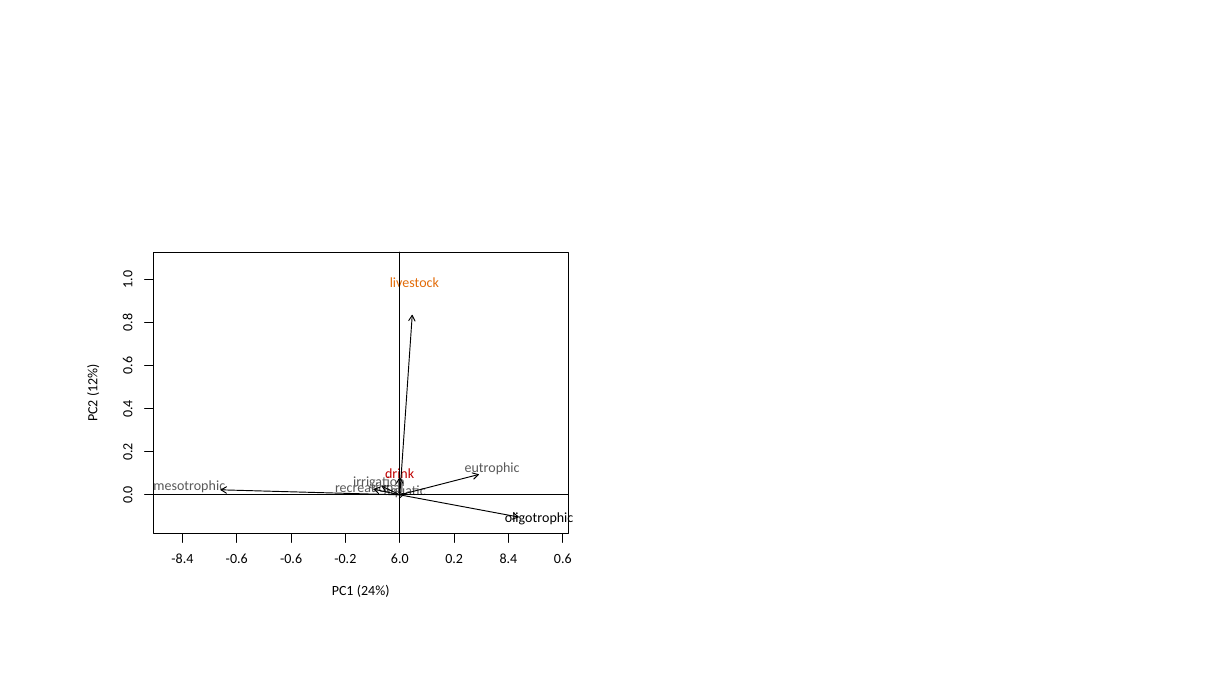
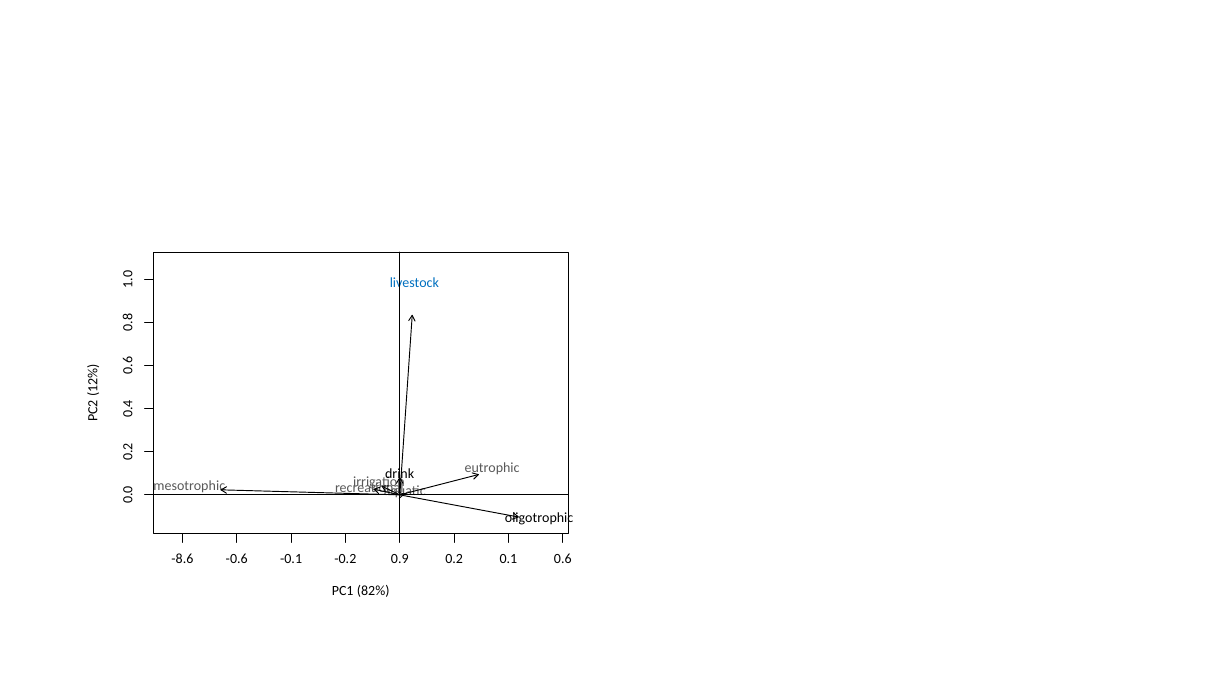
livestock colour: orange -> blue (414, 283)
drink colour: red -> black (400, 474)
-8.4: -8.4 -> -8.6 (182, 559)
-0.6 -0.6: -0.6 -> -0.1 (291, 559)
6.0: 6.0 -> 0.9 (400, 559)
8.4: 8.4 -> 0.1 (508, 559)
24%: 24% -> 82% (373, 591)
